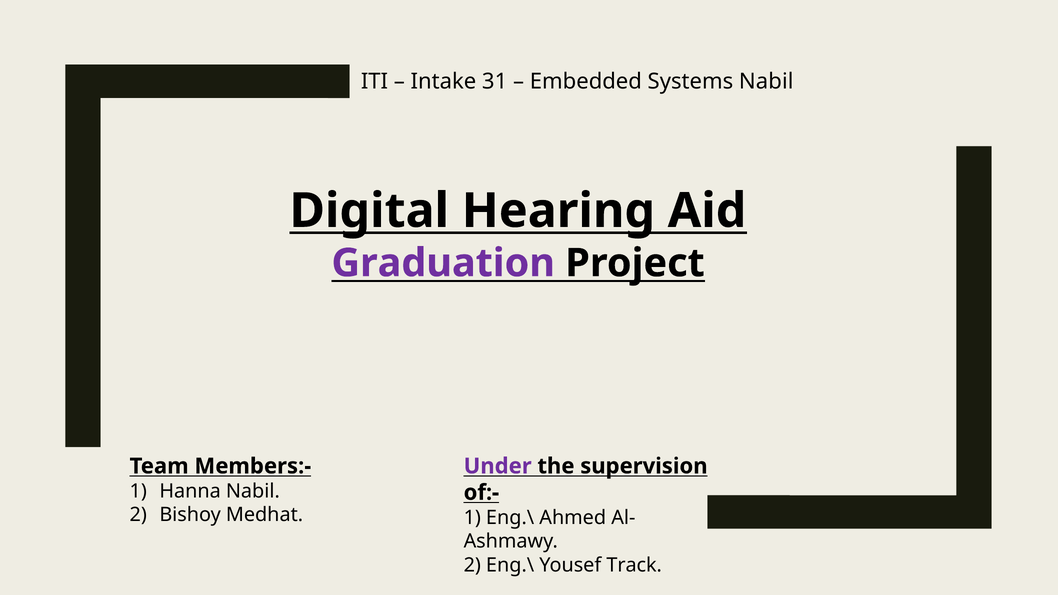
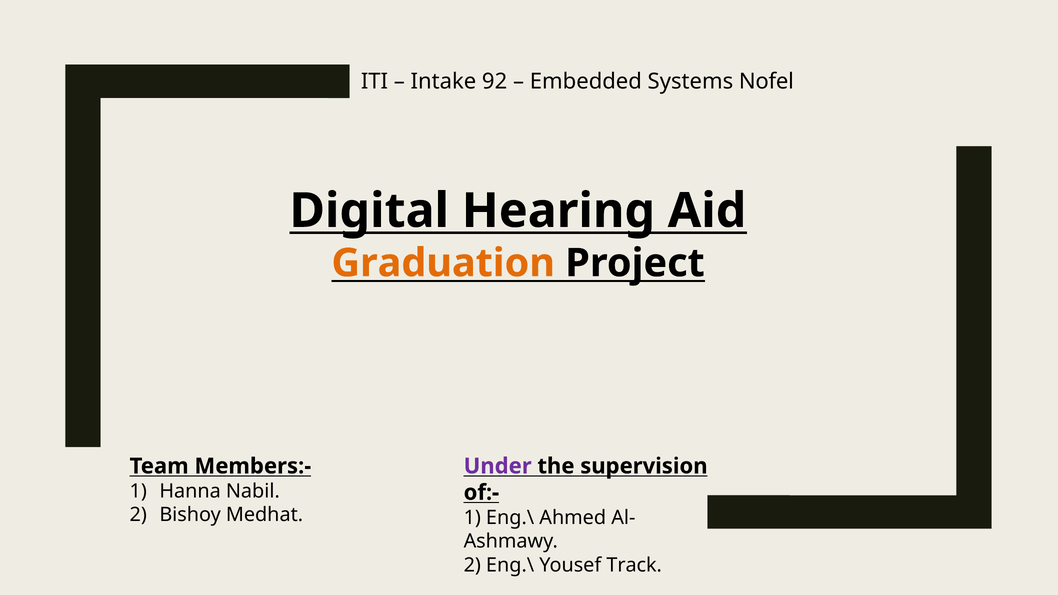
31: 31 -> 92 (495, 81)
Systems Nabil: Nabil -> Nofel (766, 81)
Graduation colour: purple -> orange (443, 263)
